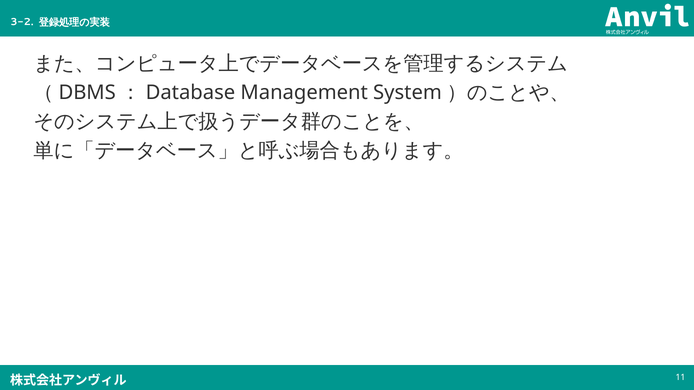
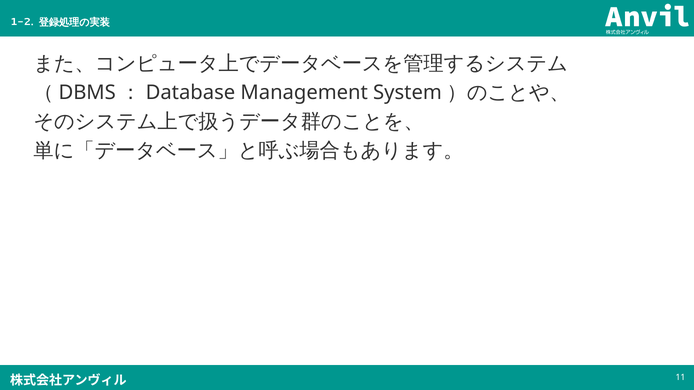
3-2: 3-2 -> 1-2 (22, 22)
